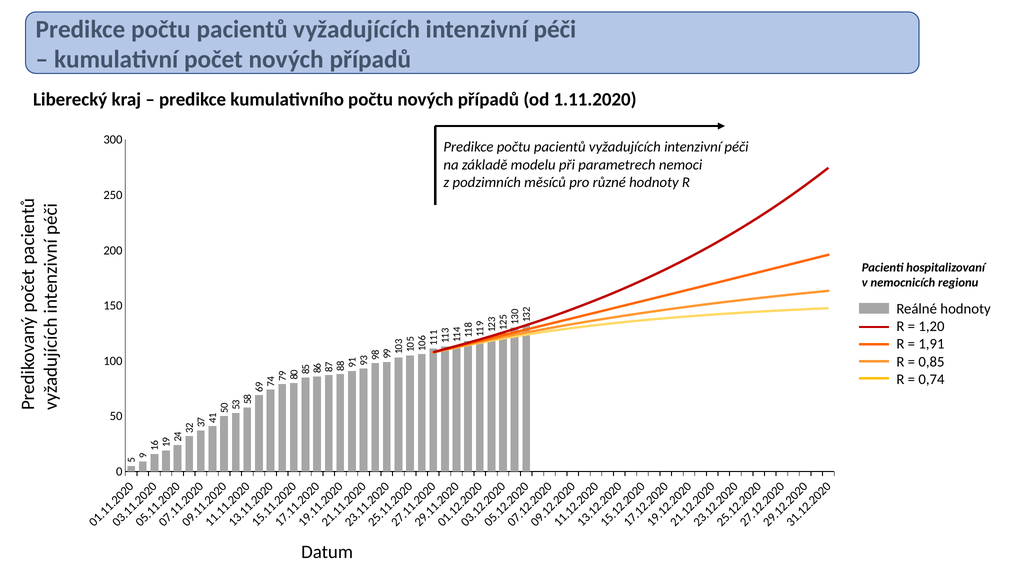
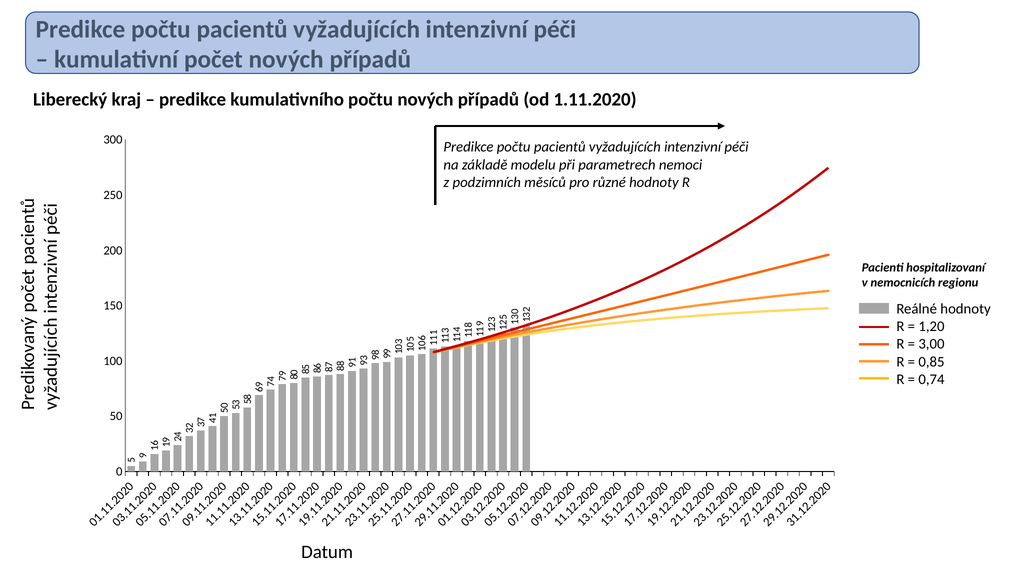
1,91: 1,91 -> 3,00 (931, 344)
